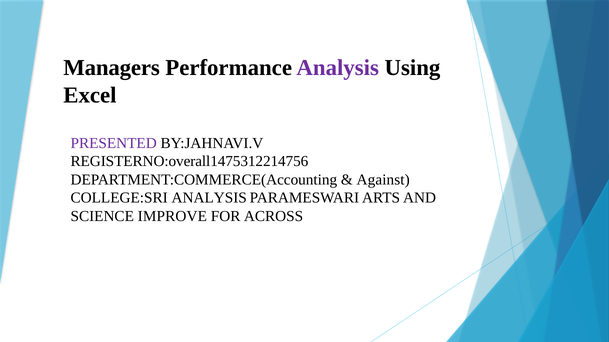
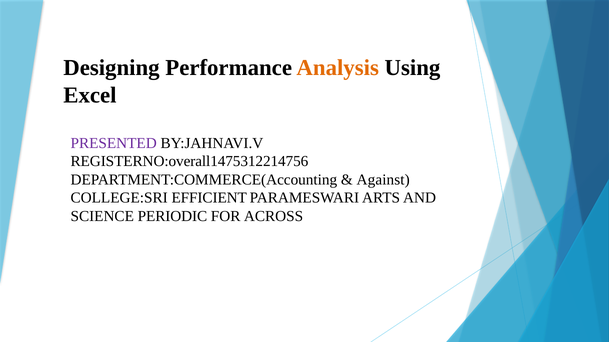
Managers: Managers -> Designing (111, 68)
Analysis colour: purple -> orange (338, 68)
COLLEGE:SRI ANALYSIS: ANALYSIS -> EFFICIENT (209, 198)
IMPROVE: IMPROVE -> PERIODIC (172, 216)
